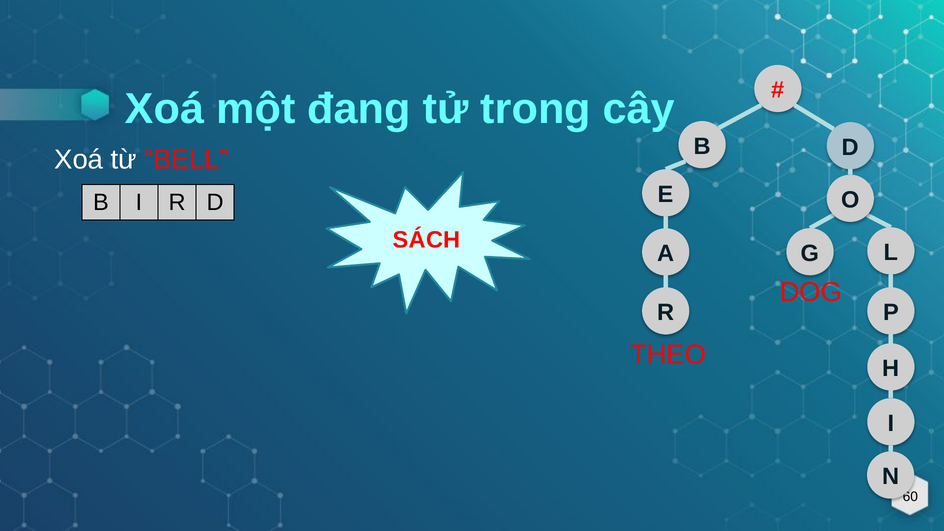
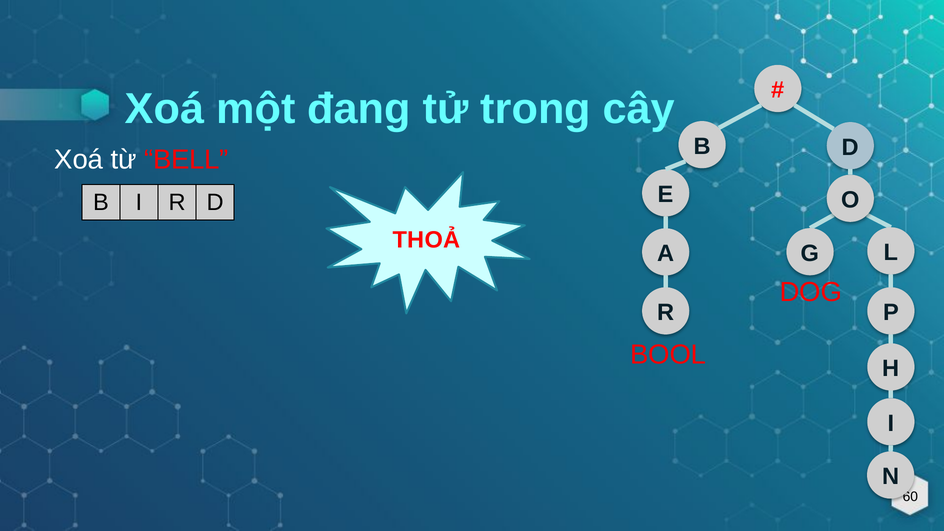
SÁCH: SÁCH -> THOẢ (427, 240)
THEO: THEO -> BOOL (668, 355)
